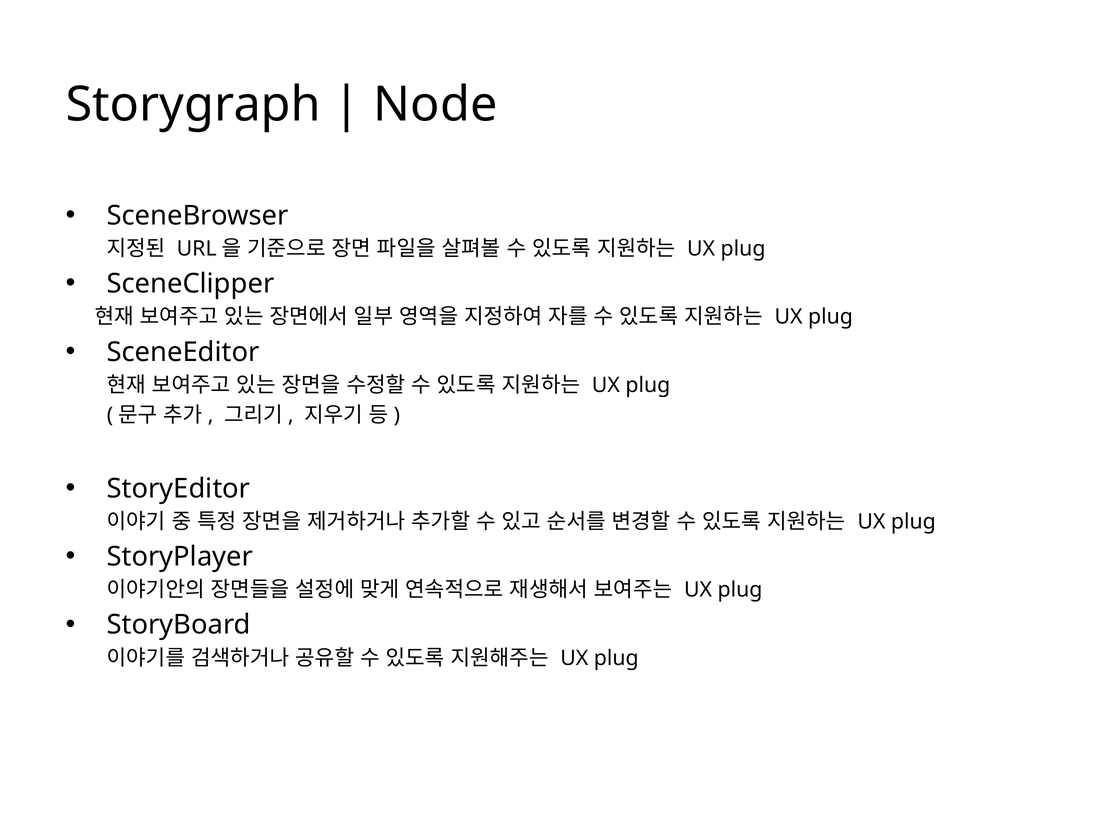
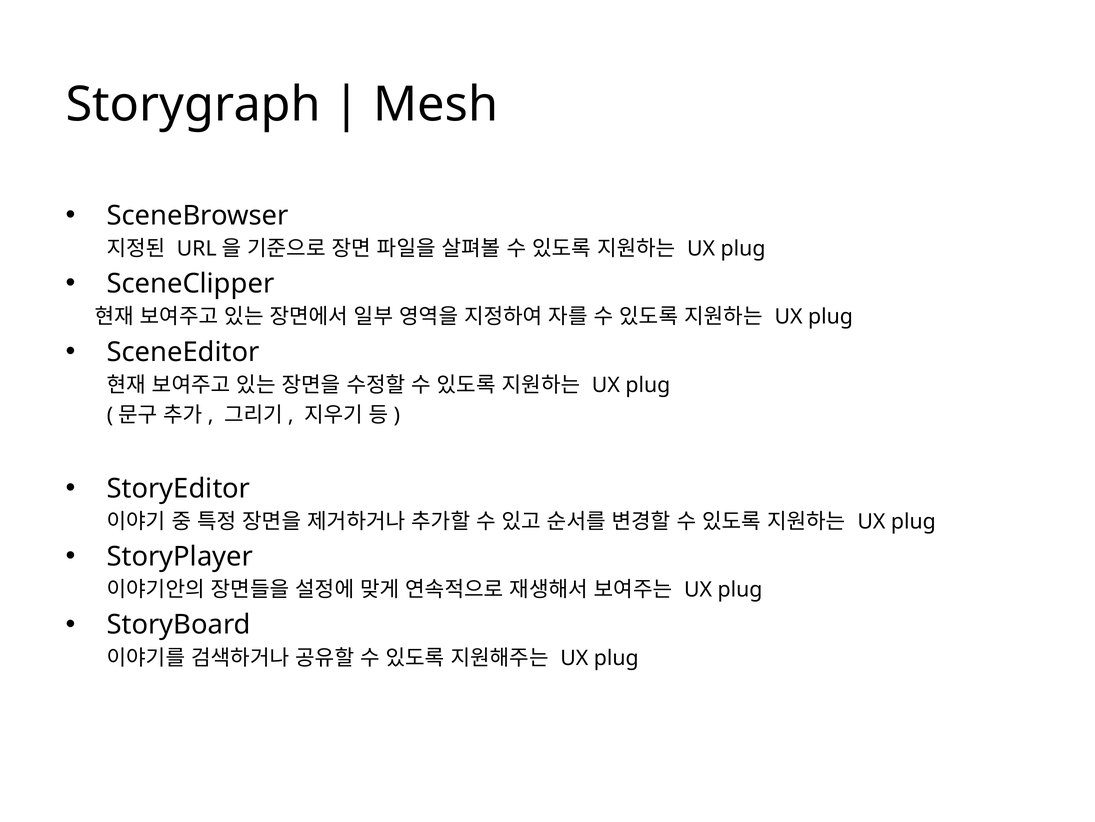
Node: Node -> Mesh (436, 105)
